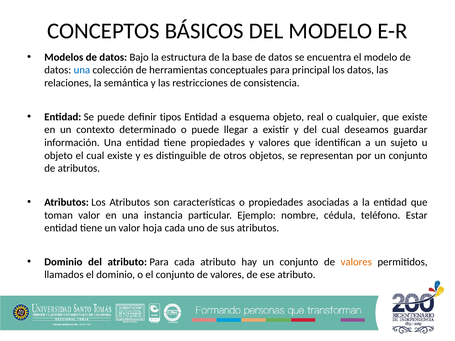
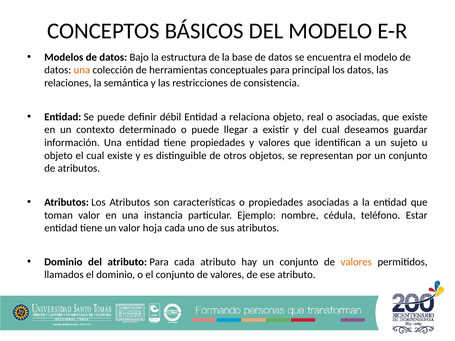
una colour: blue -> orange (82, 70)
tipos: tipos -> débil (170, 117)
esquema: esquema -> relaciona (250, 117)
o cualquier: cualquier -> asociadas (358, 117)
